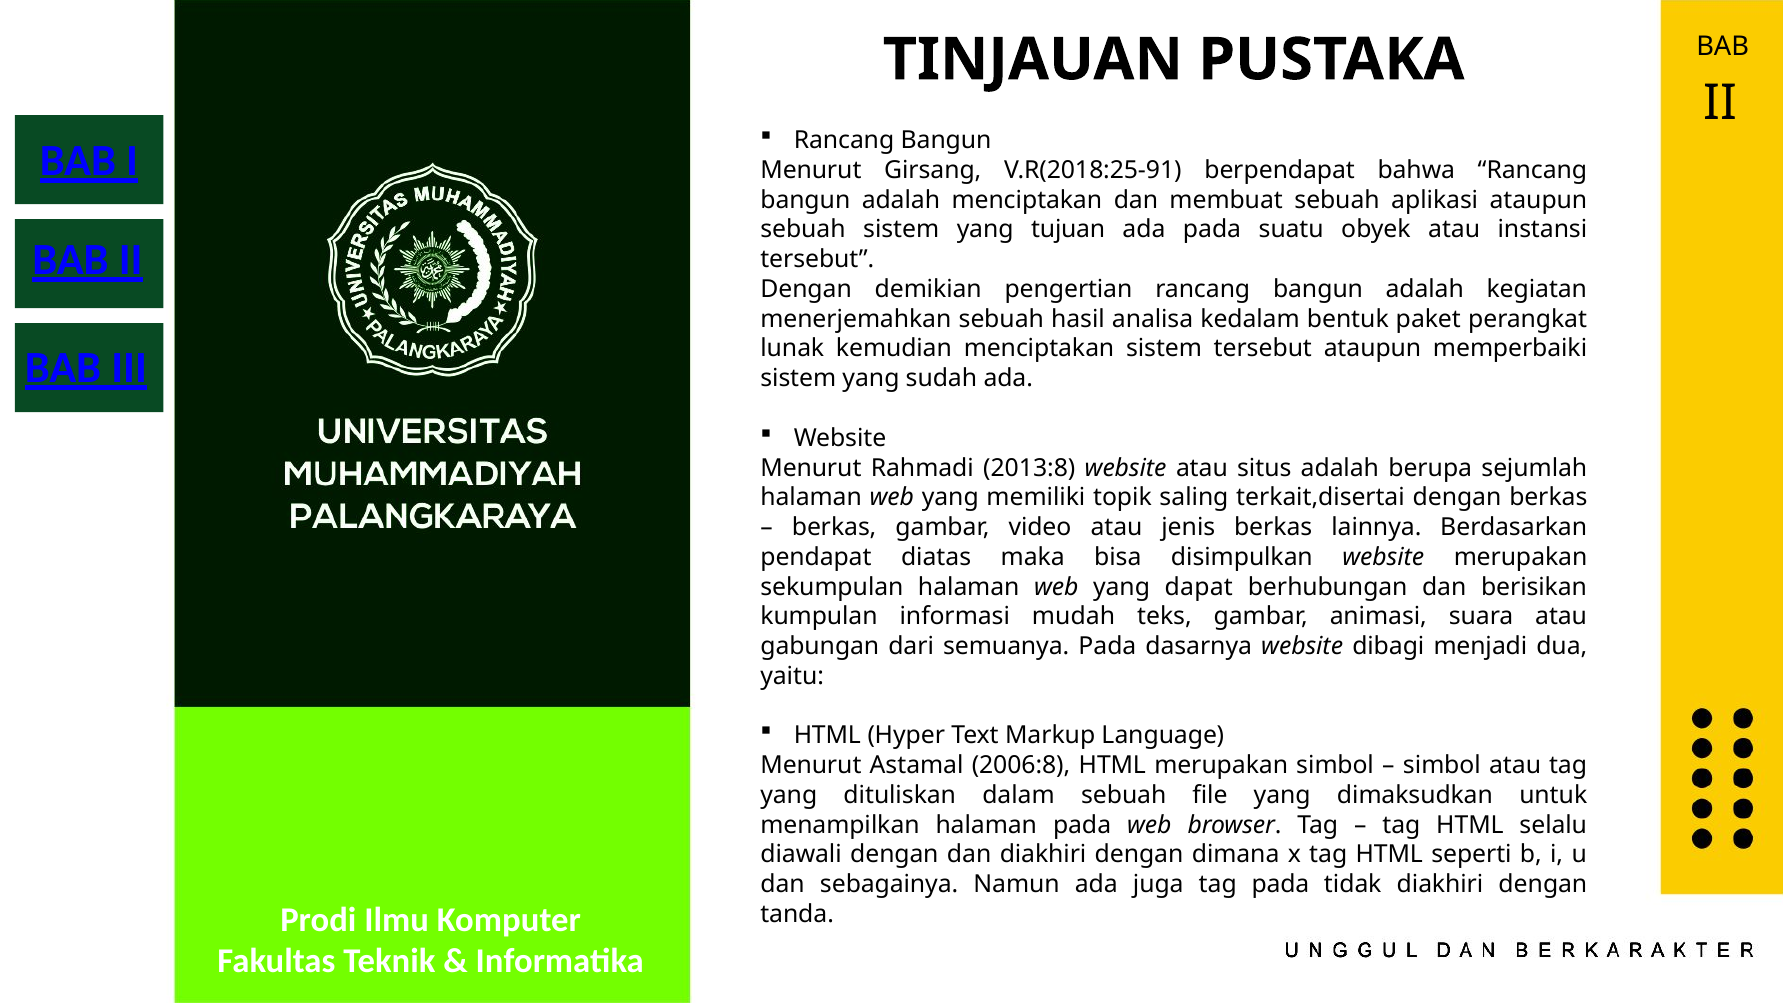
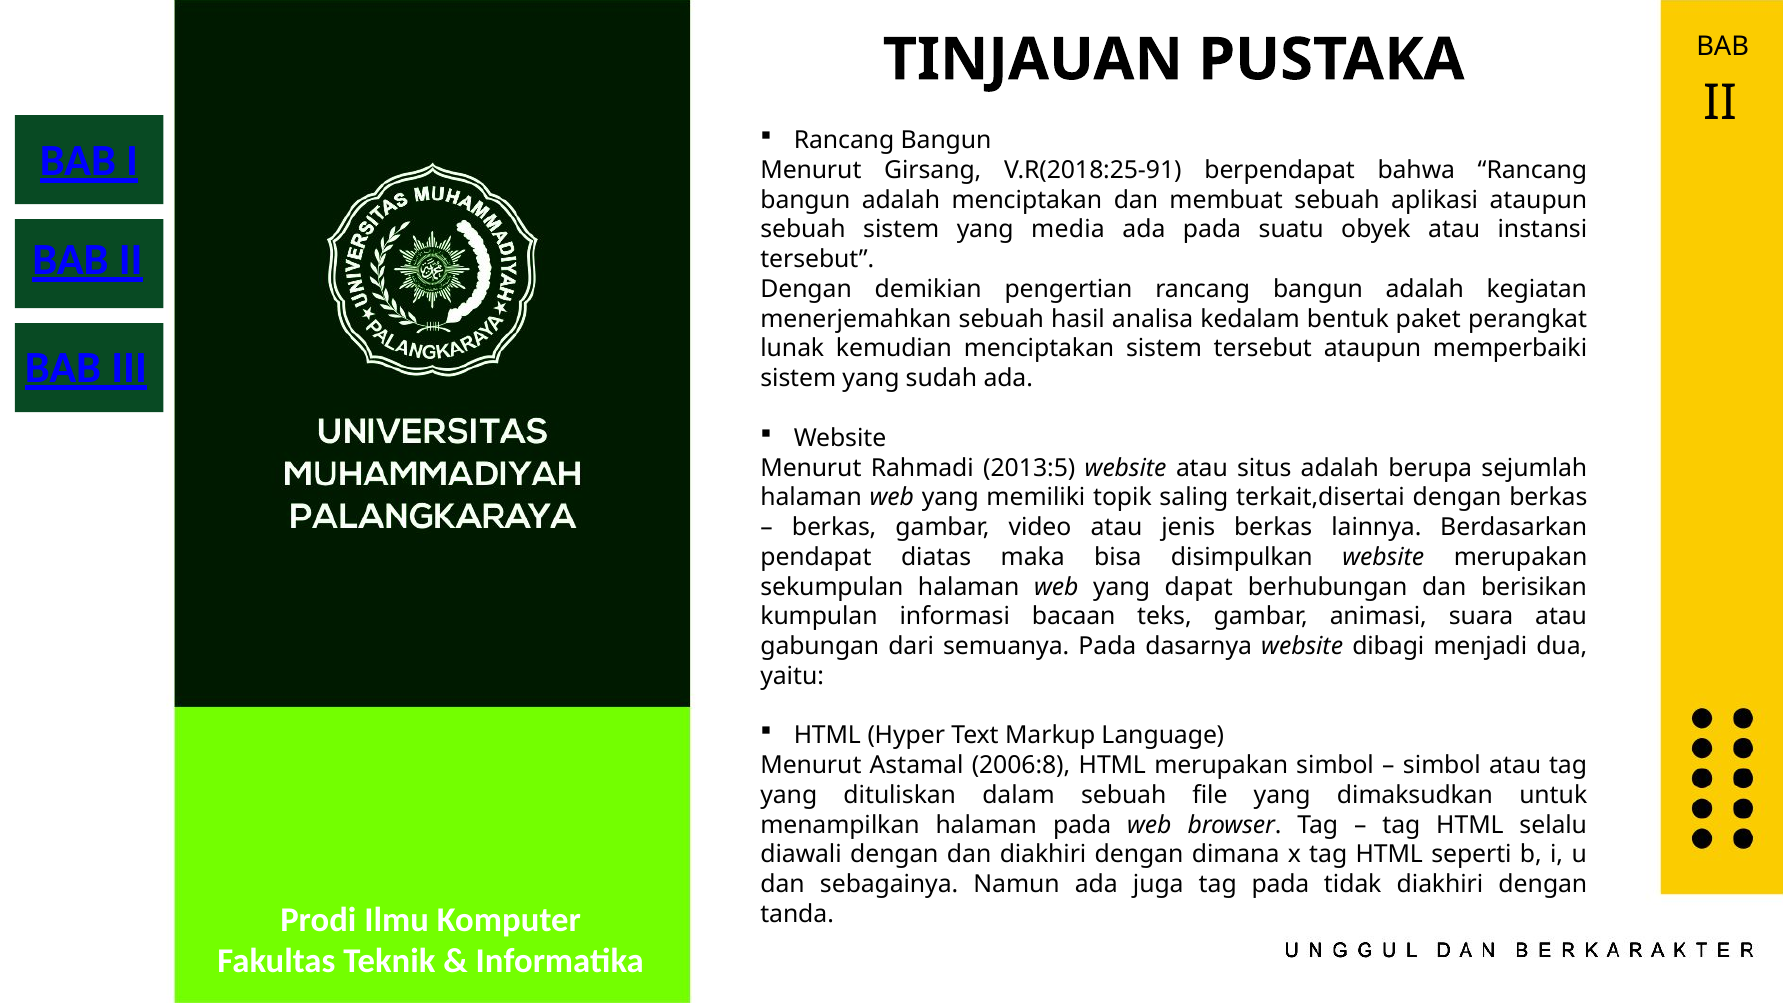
tujuan: tujuan -> media (1068, 230)
2013:8: 2013:8 -> 2013:5 (1029, 468)
mudah: mudah -> bacaan (1074, 617)
